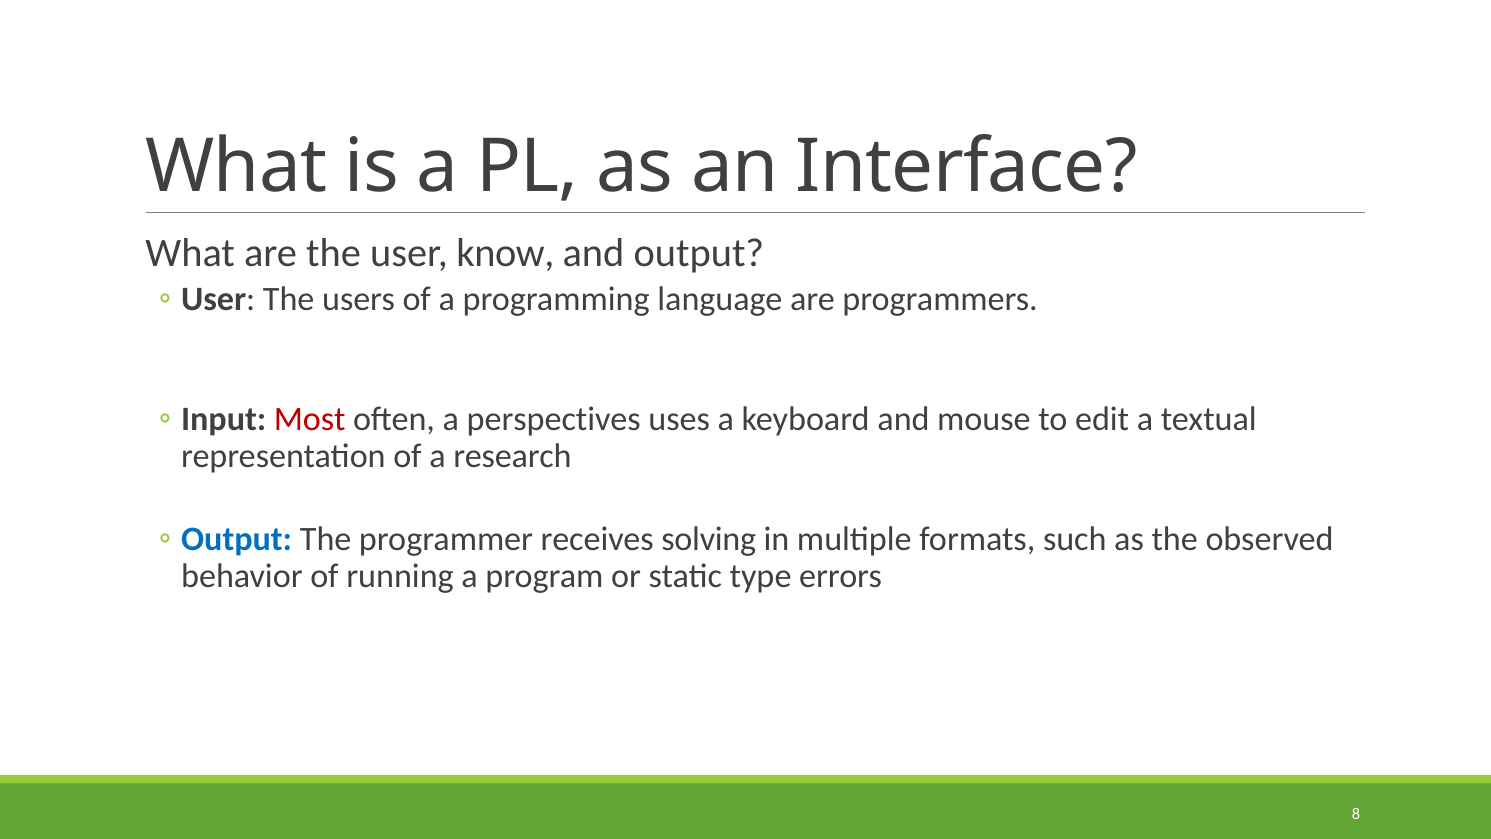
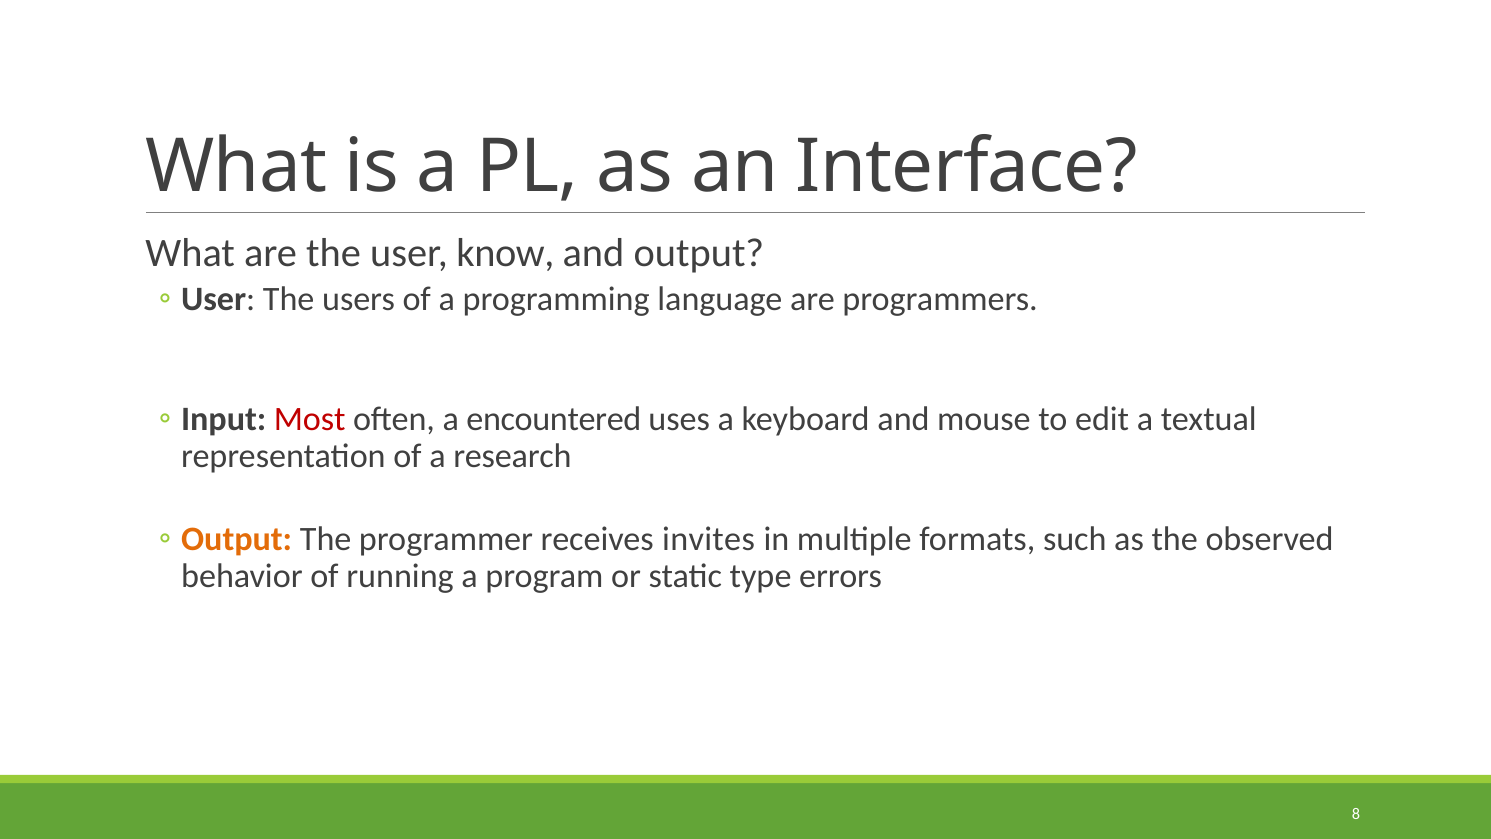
perspectives: perspectives -> encountered (554, 419)
Output colour: blue -> orange (237, 539)
solving: solving -> invites (708, 539)
